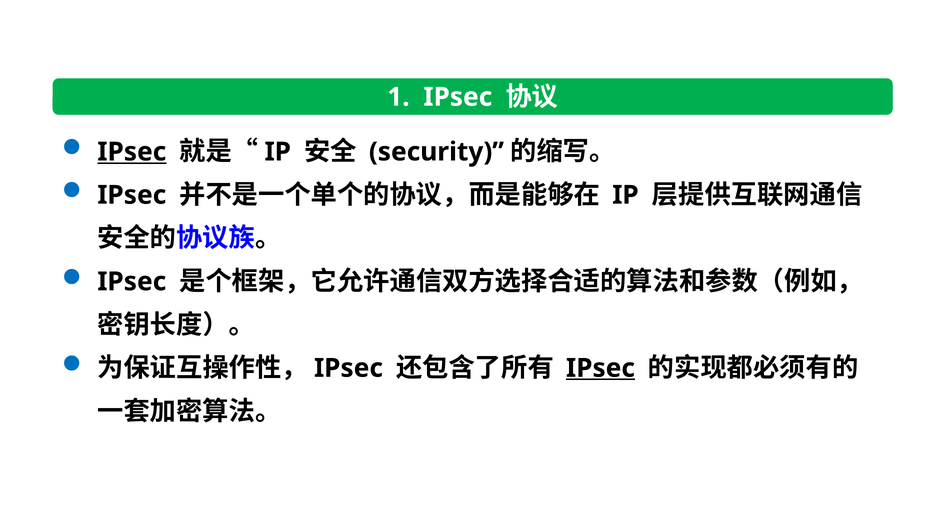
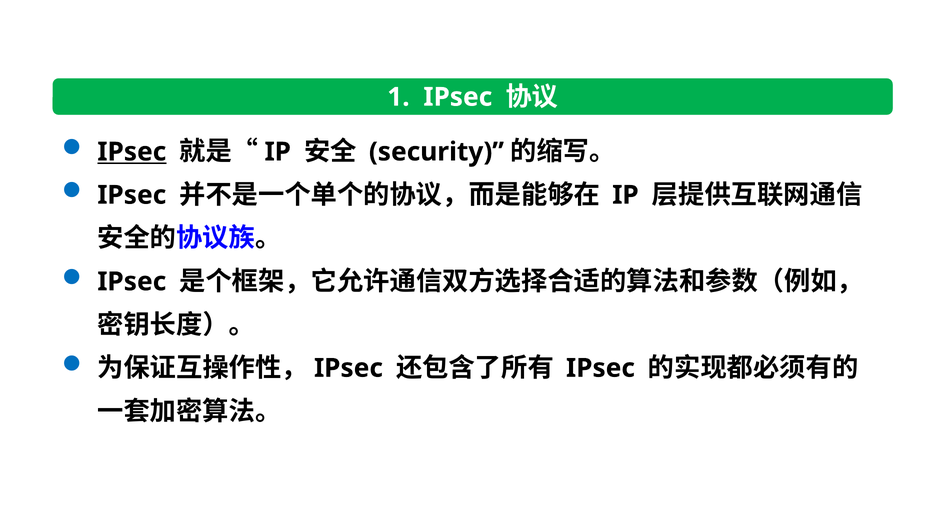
IPsec underline: present -> none (600, 369)
